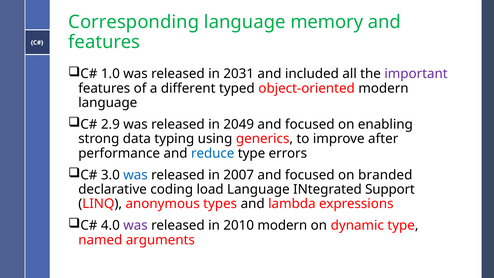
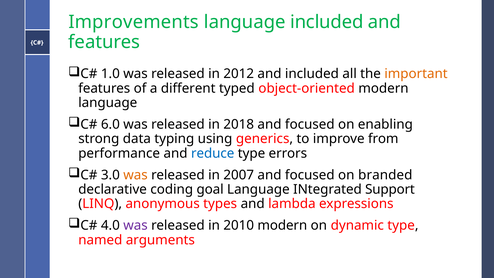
Corresponding: Corresponding -> Improvements (134, 22)
language memory: memory -> included (327, 22)
2031: 2031 -> 2012 (239, 74)
important colour: purple -> orange (416, 74)
2.9: 2.9 -> 6.0 (110, 124)
2049: 2049 -> 2018 (239, 124)
after: after -> from (383, 139)
was colour: blue -> orange (135, 175)
load: load -> goal (210, 189)
